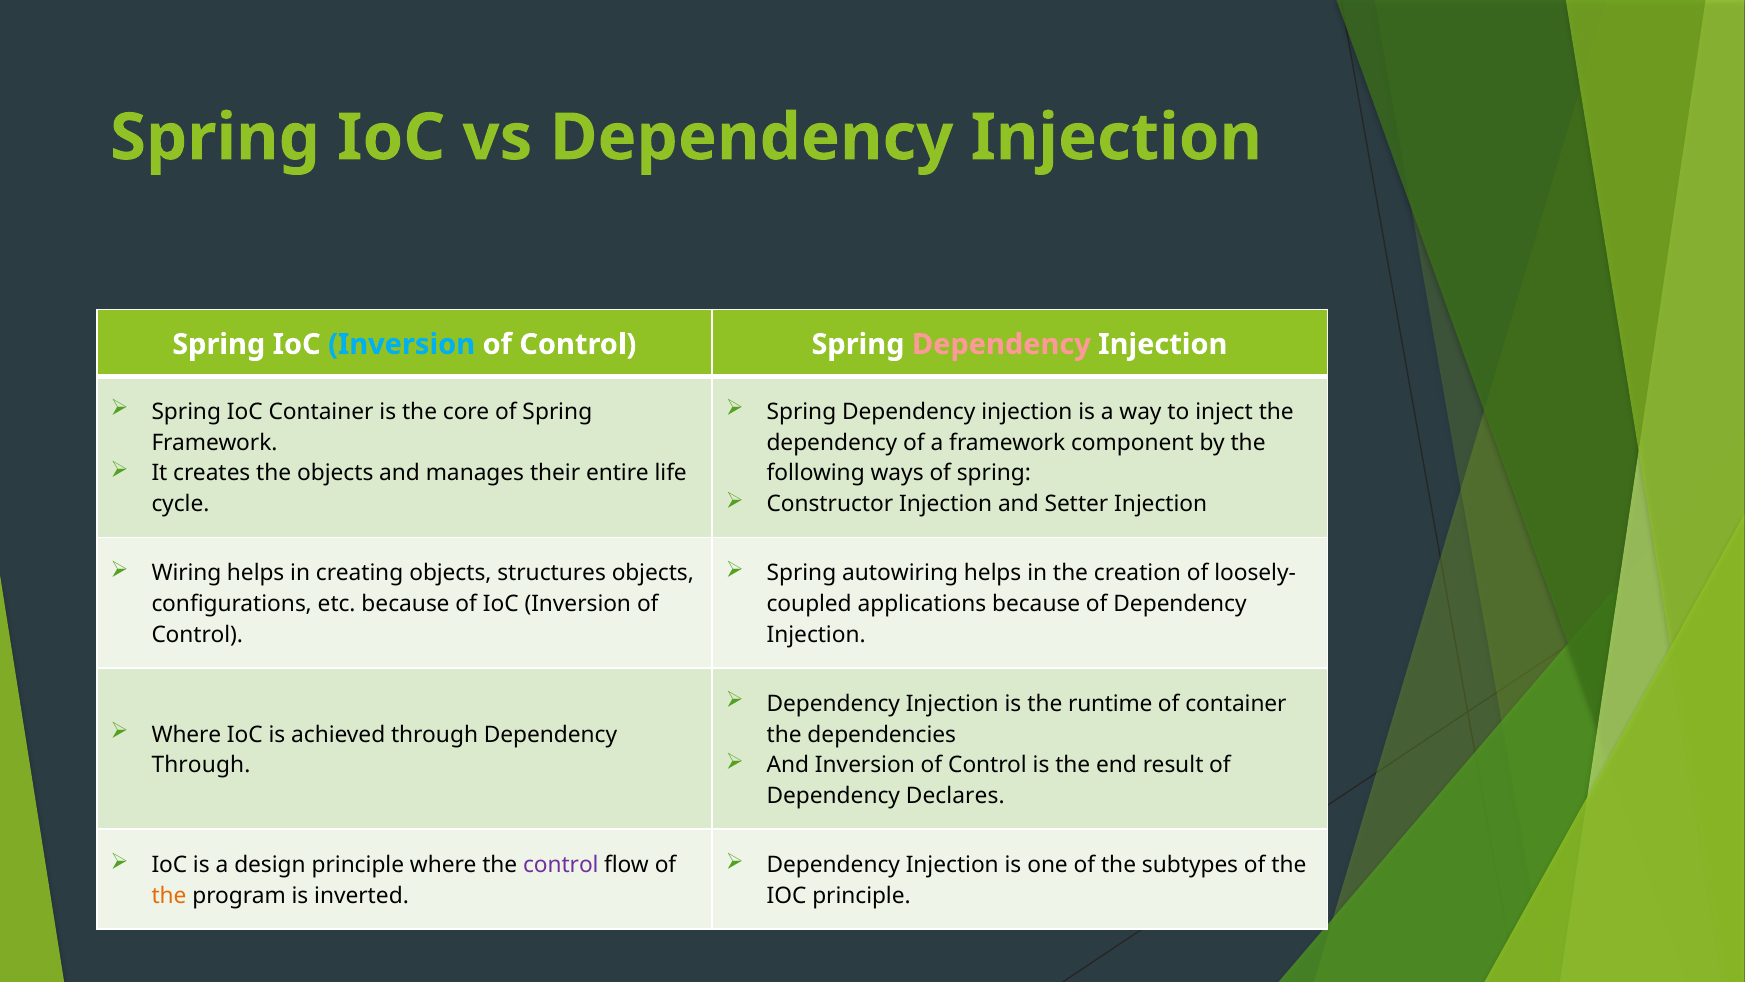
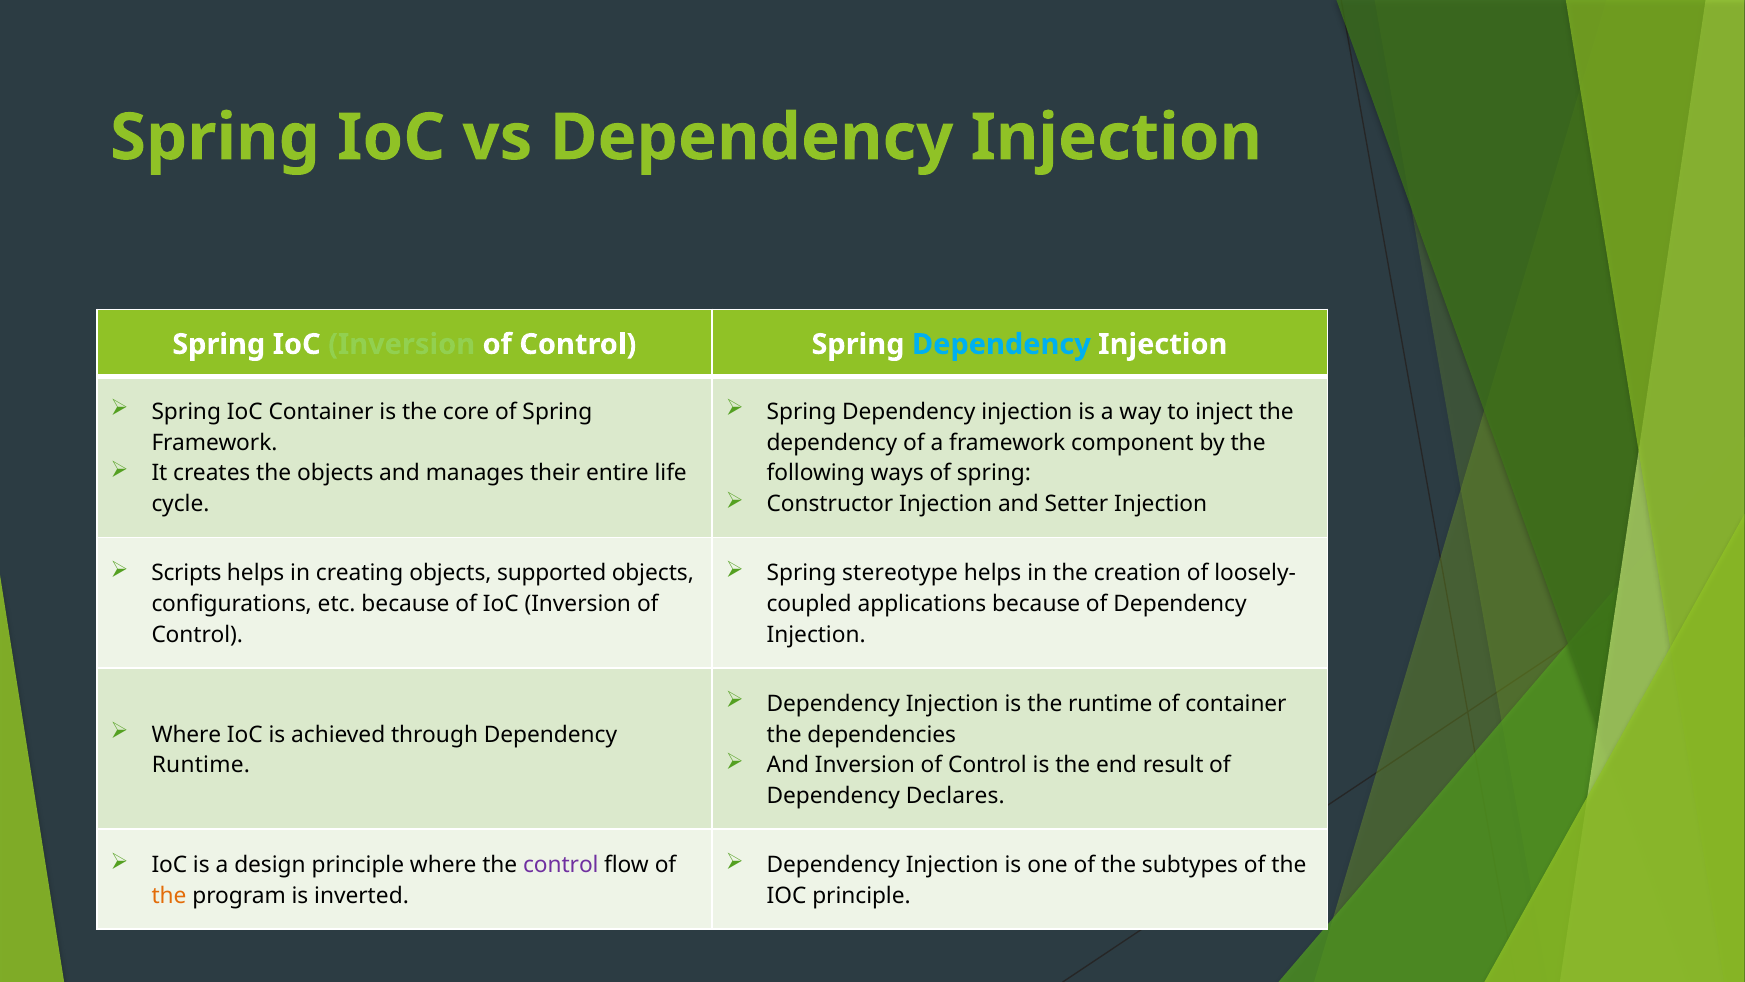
Inversion colour: light blue -> light green (402, 344)
Dependency colour: pink -> light blue (1001, 344)
Wiring: Wiring -> Scripts (186, 573)
structures: structures -> supported (552, 573)
autowiring: autowiring -> stereotype (900, 573)
Through: Through -> Runtime (201, 765)
